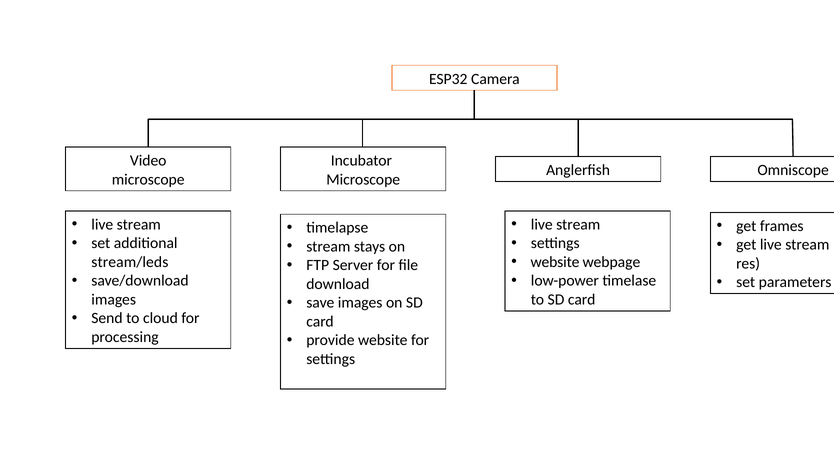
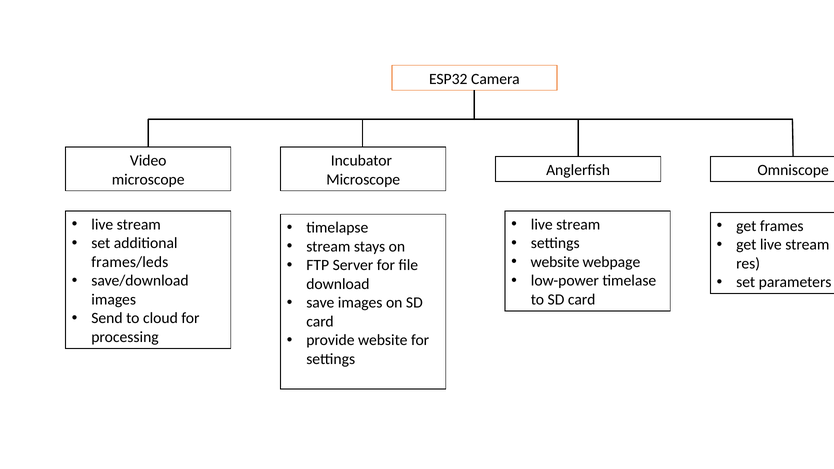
stream/leds: stream/leds -> frames/leds (130, 262)
